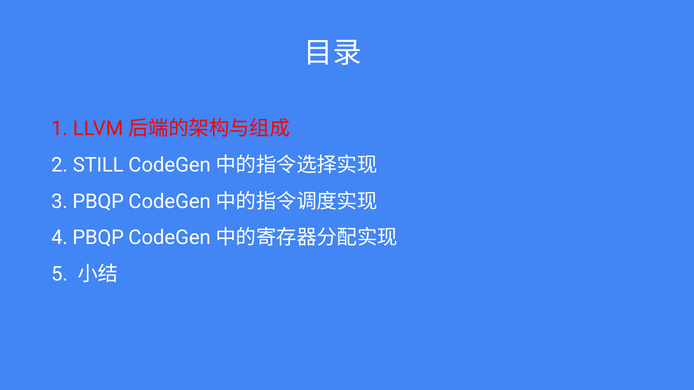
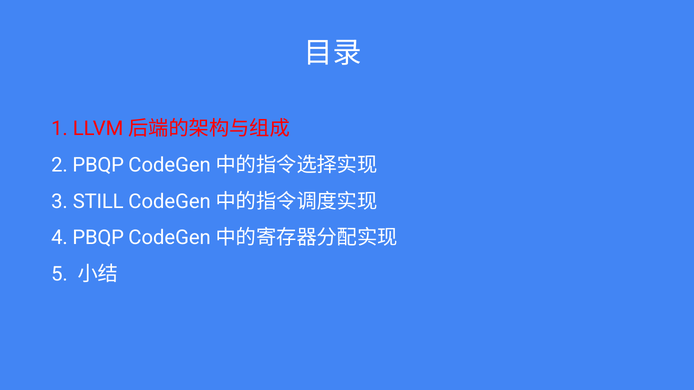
2 STILL: STILL -> PBQP (98, 165)
3 PBQP: PBQP -> STILL (98, 202)
